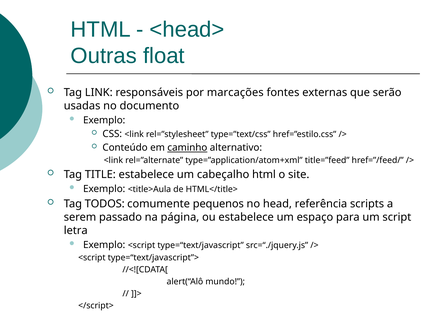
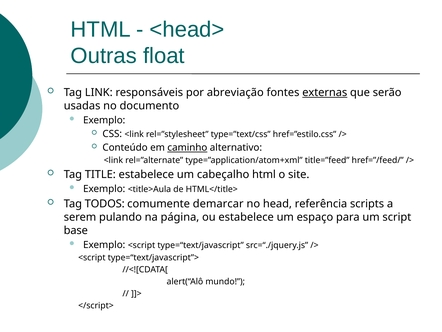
marcações: marcações -> abreviação (235, 92)
externas underline: none -> present (325, 92)
pequenos: pequenos -> demarcar (218, 204)
passado: passado -> pulando (120, 217)
letra: letra -> base (76, 230)
